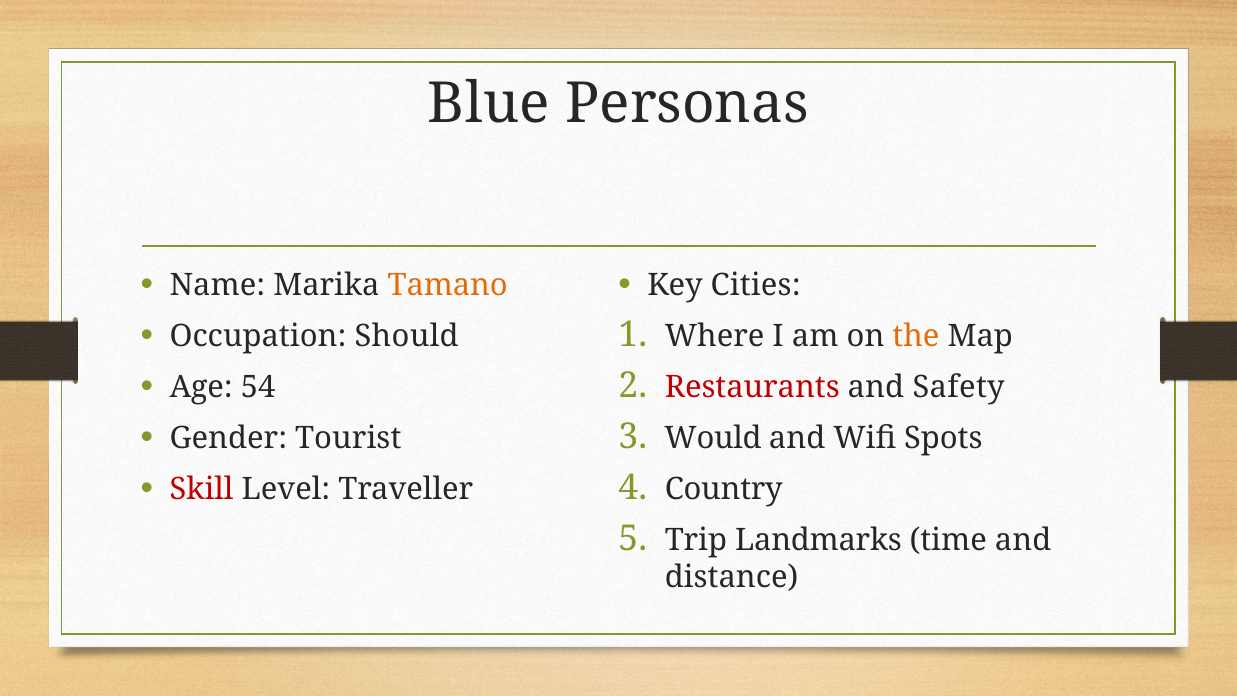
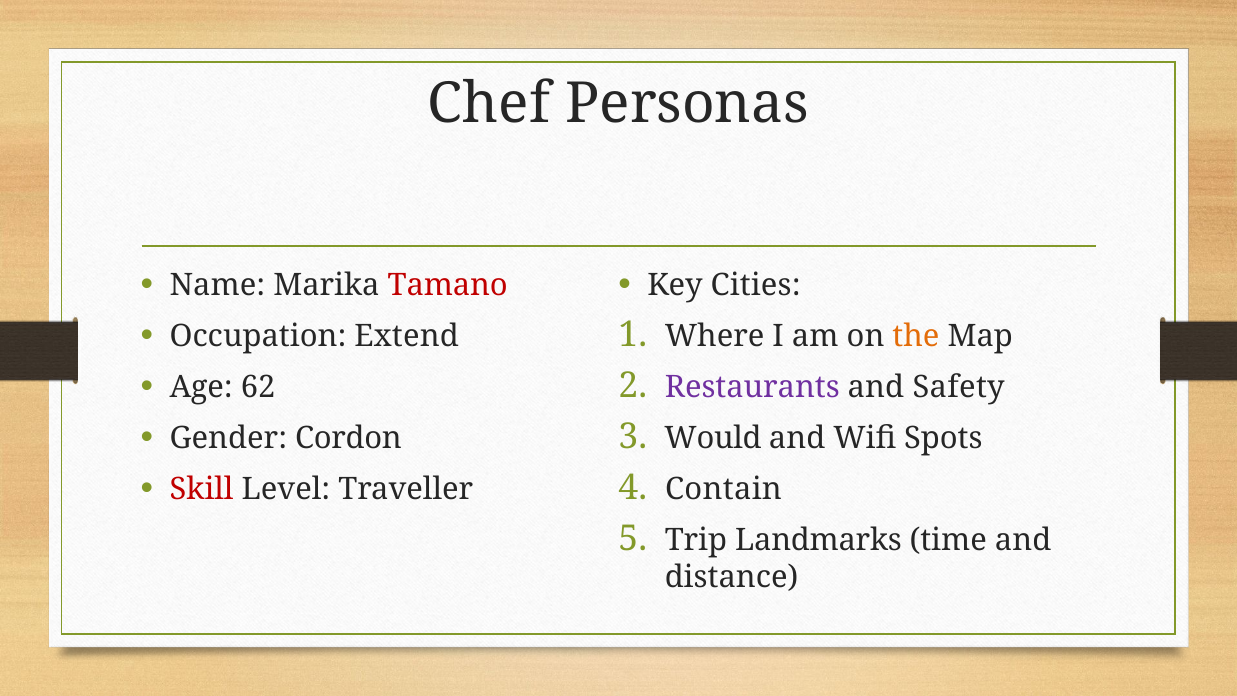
Blue: Blue -> Chef (489, 104)
Tamano colour: orange -> red (448, 285)
Should: Should -> Extend (407, 336)
54: 54 -> 62 (258, 387)
Restaurants colour: red -> purple (752, 387)
Tourist: Tourist -> Cordon (348, 438)
Country: Country -> Contain (724, 489)
